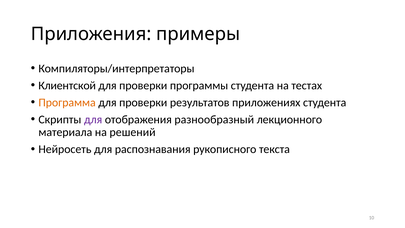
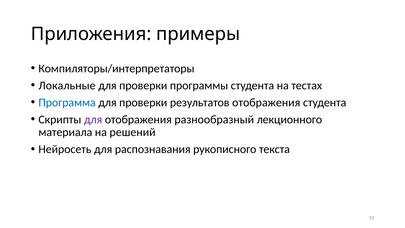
Клиентской: Клиентской -> Локальные (67, 85)
Программа colour: orange -> blue (67, 102)
результатов приложениях: приложениях -> отображения (266, 102)
